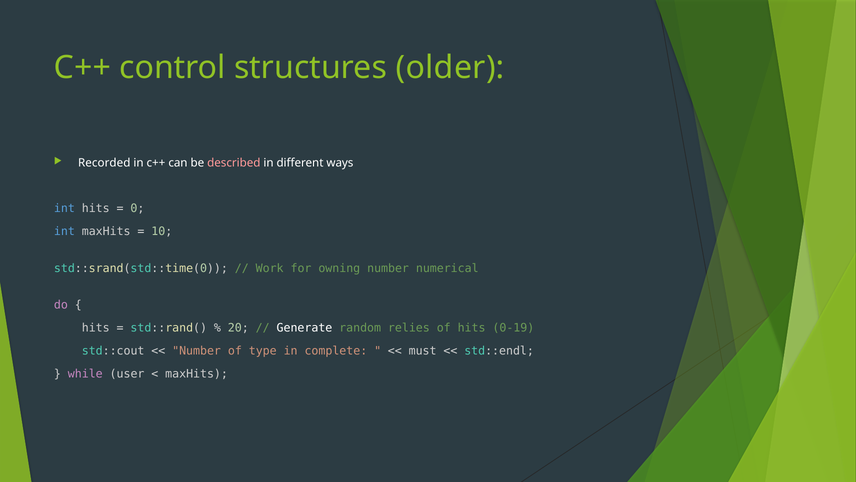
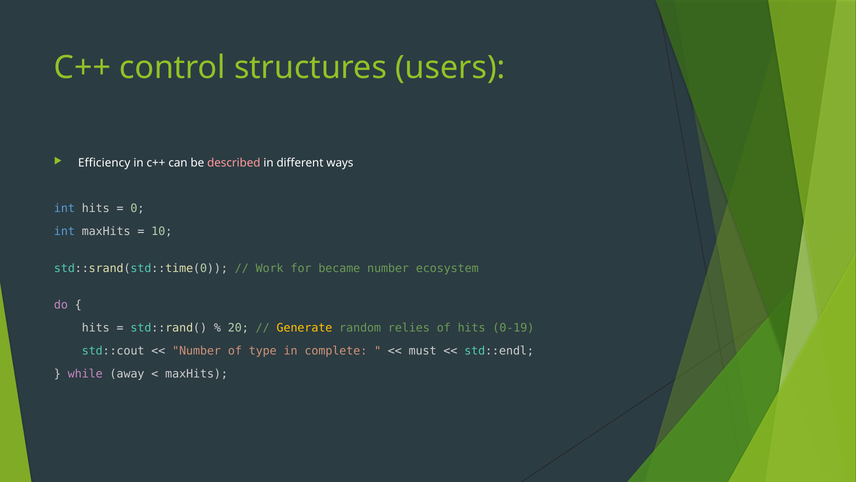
older: older -> users (450, 68)
Recorded: Recorded -> Efficiency (104, 163)
owning: owning -> became (339, 268)
numerical: numerical -> ecosystem (447, 268)
Generate colour: white -> yellow (304, 328)
user: user -> away (127, 373)
